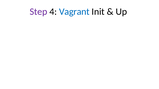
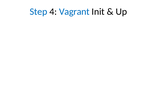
Step colour: purple -> blue (38, 12)
